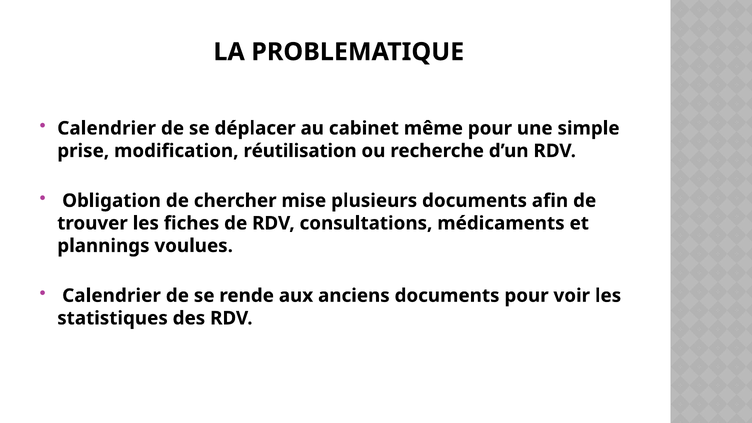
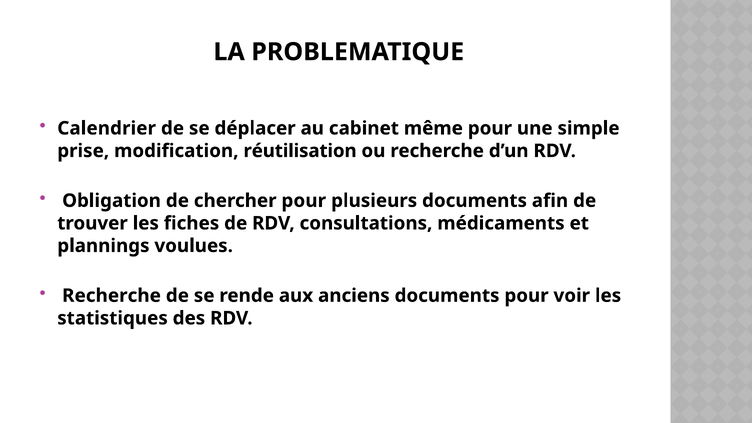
chercher mise: mise -> pour (304, 201)
Calendrier: Calendrier -> Recherche (112, 296)
